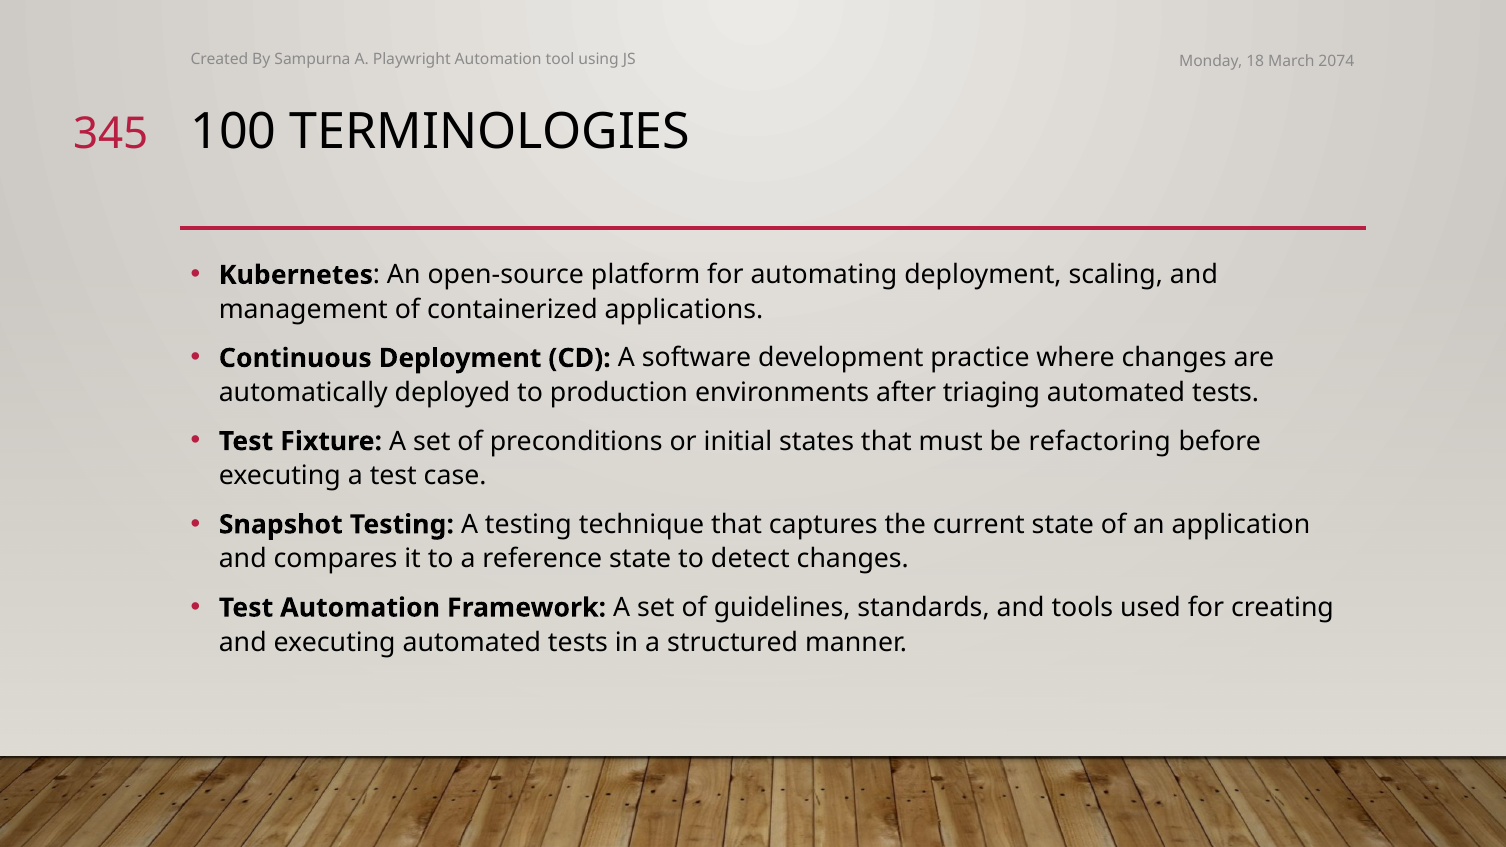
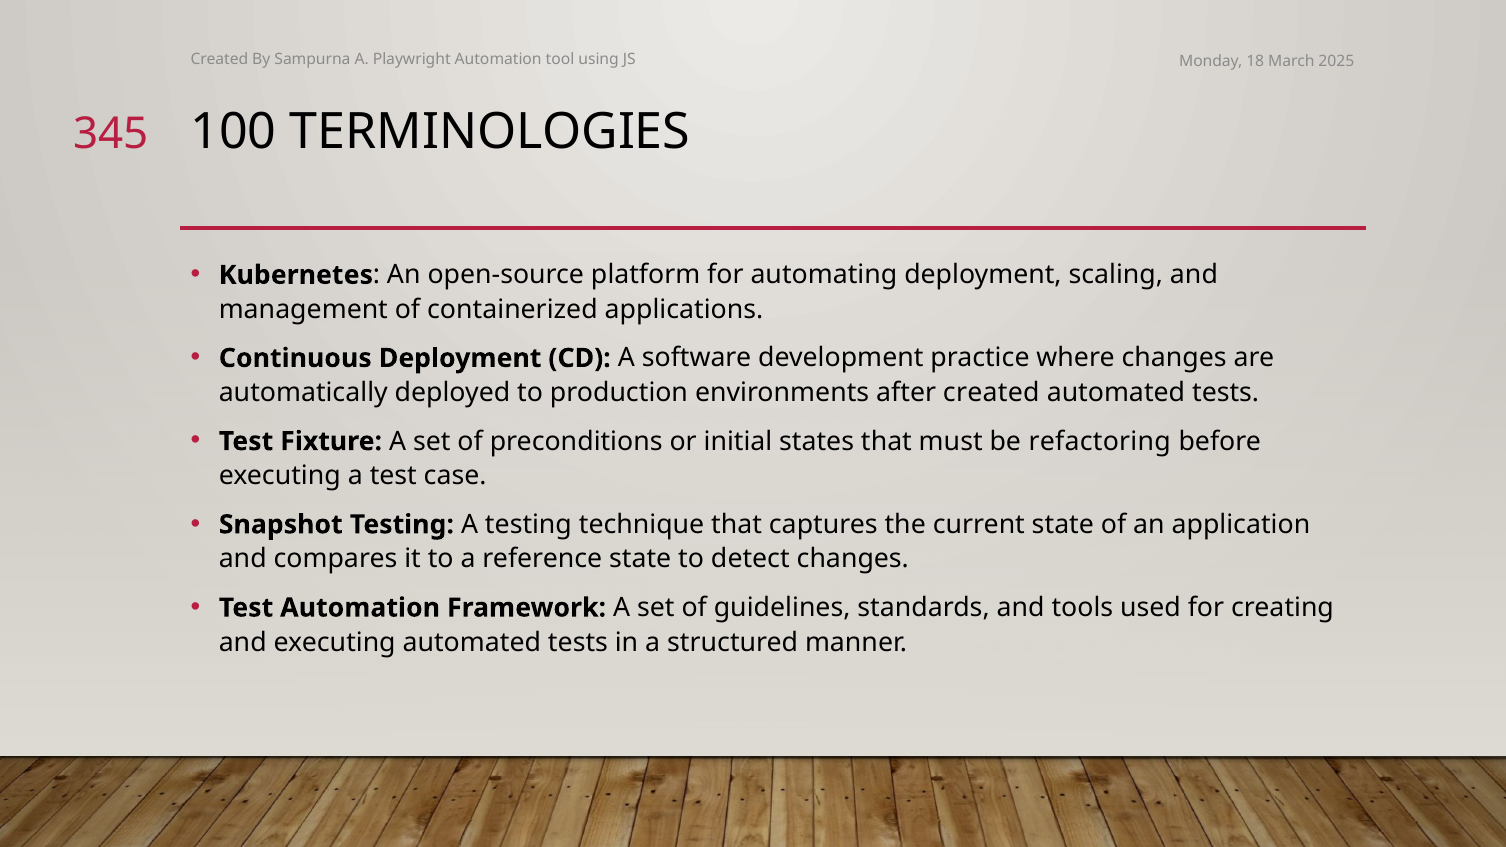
2074: 2074 -> 2025 (1336, 61)
after triaging: triaging -> created (991, 393)
